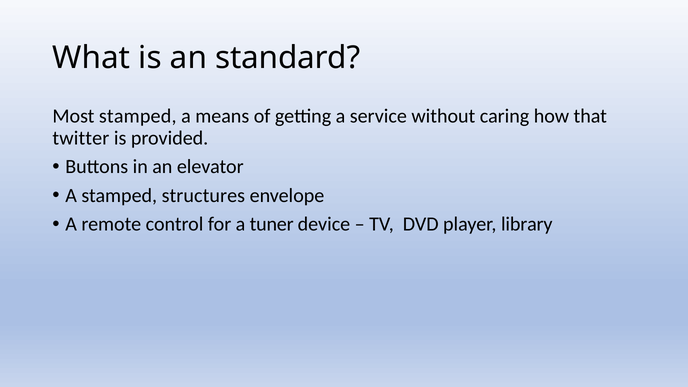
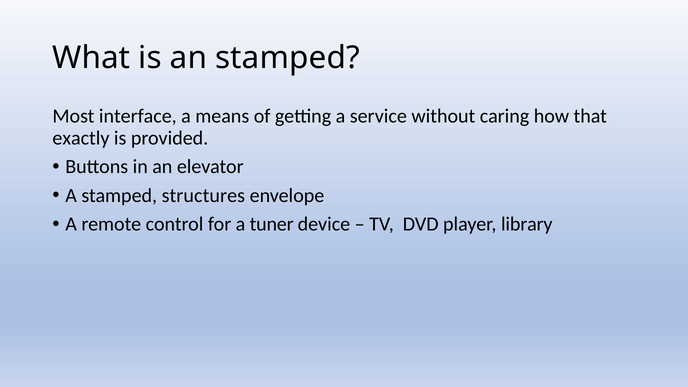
an standard: standard -> stamped (288, 58)
Most stamped: stamped -> interface (138, 116)
twitter: twitter -> exactly (81, 138)
